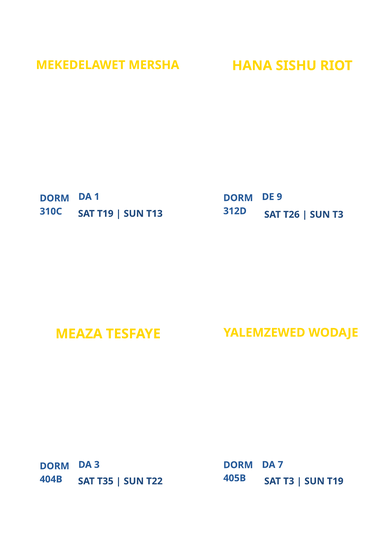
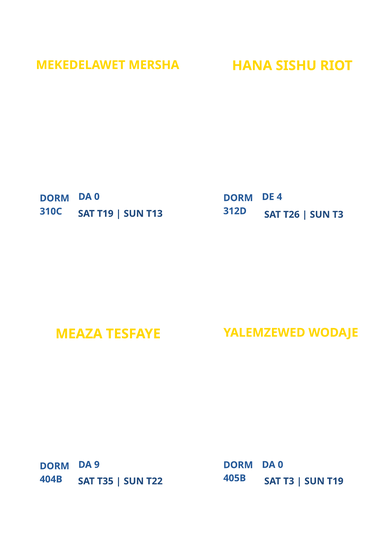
1: 1 -> 0 (97, 197)
9: 9 -> 4 (279, 197)
3: 3 -> 9 (97, 465)
7: 7 -> 0 (280, 465)
